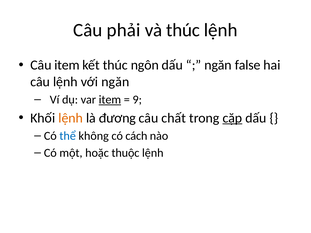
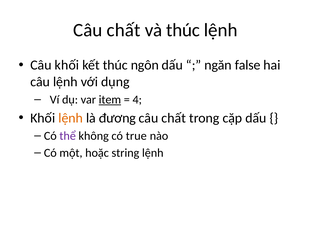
phải: phải -> chất (124, 30)
Câu item: item -> khối (67, 65)
với ngăn: ngăn -> dụng (115, 82)
9: 9 -> 4 (137, 100)
cặp underline: present -> none (232, 118)
thể colour: blue -> purple (68, 136)
cách: cách -> true (136, 136)
thuộc: thuộc -> string (125, 153)
